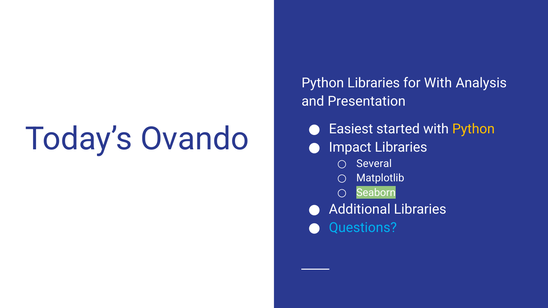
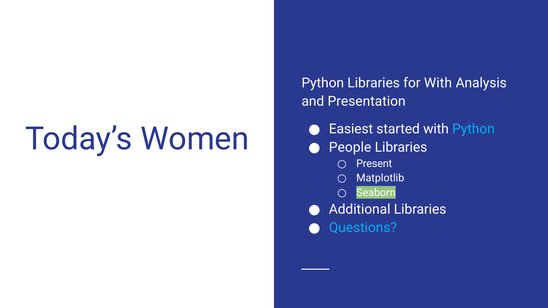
Python colour: yellow -> light blue (473, 129)
Ovando: Ovando -> Women (195, 139)
Impact: Impact -> People (350, 148)
Several: Several -> Present (374, 164)
